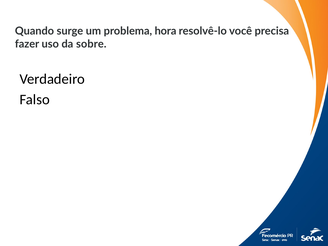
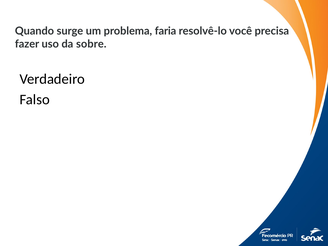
hora: hora -> faria (165, 31)
